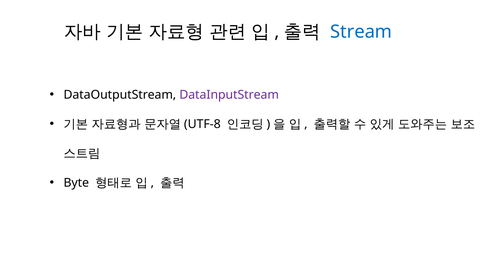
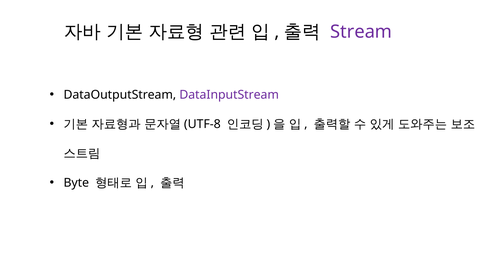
Stream colour: blue -> purple (361, 32)
